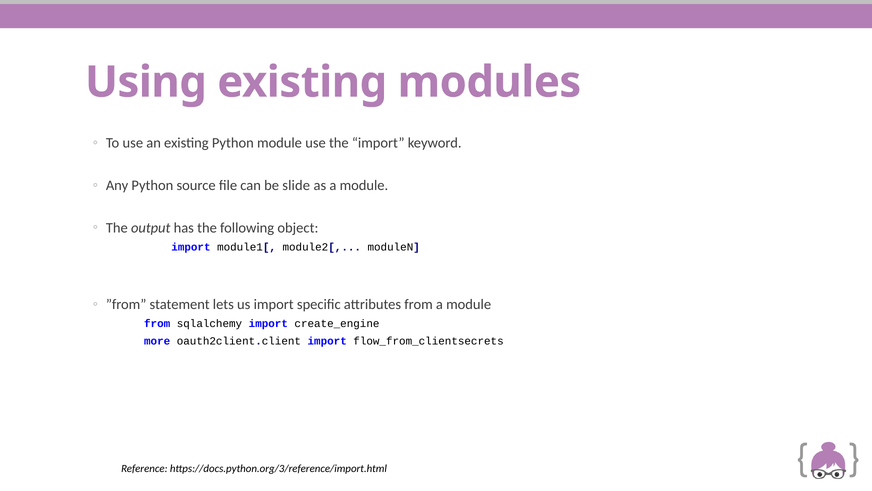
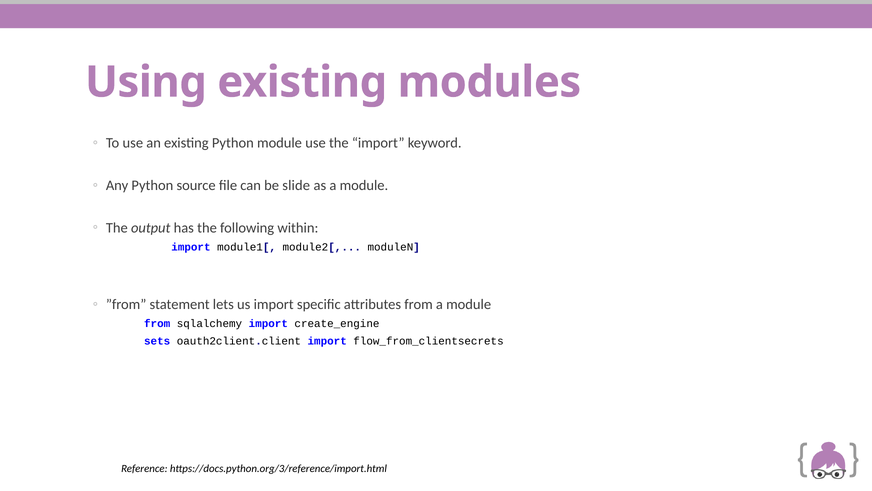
object: object -> within (298, 228)
more: more -> sets (157, 341)
